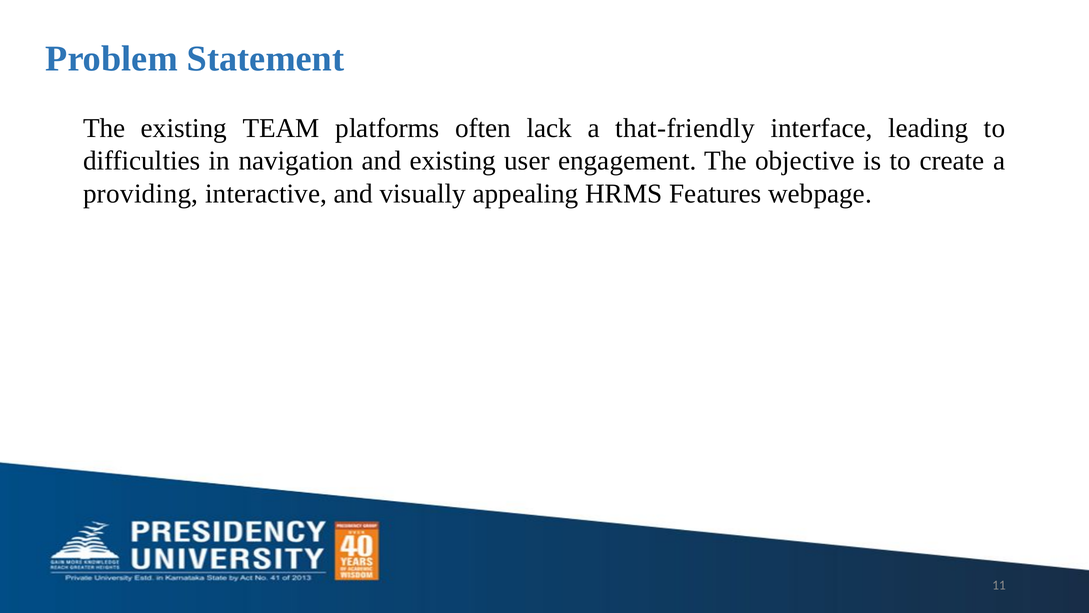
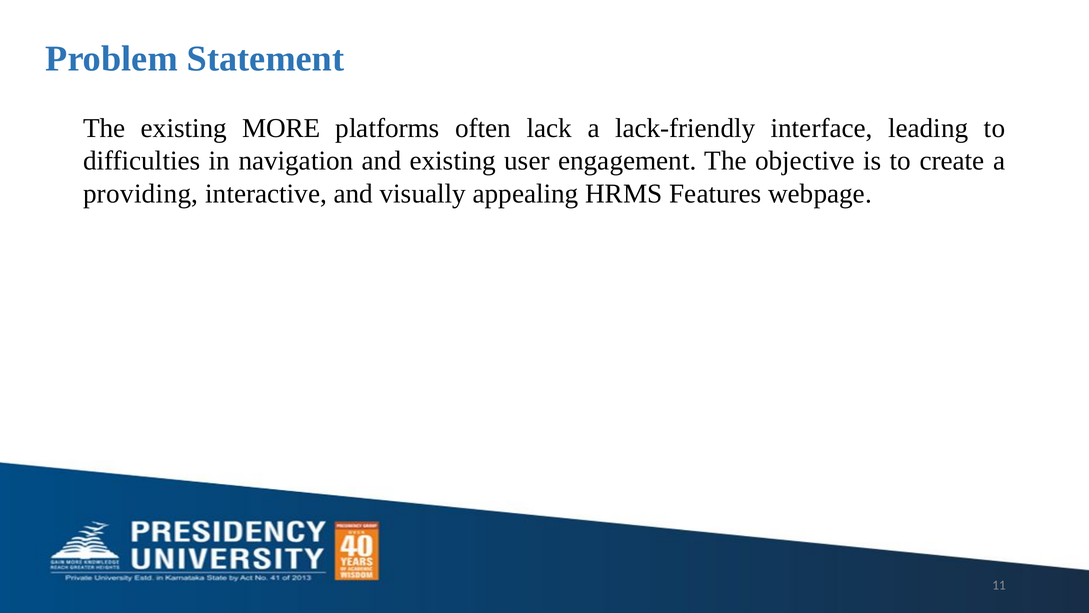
TEAM: TEAM -> MORE (281, 128)
that-friendly: that-friendly -> lack-friendly (685, 128)
